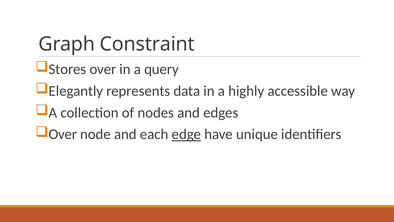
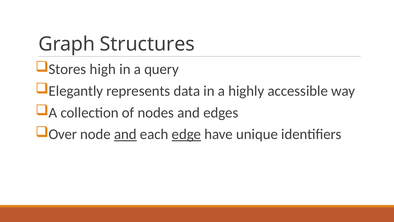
Constraint: Constraint -> Structures (147, 44)
Stores over: over -> high (103, 69)
and underline: none -> present (125, 134)
